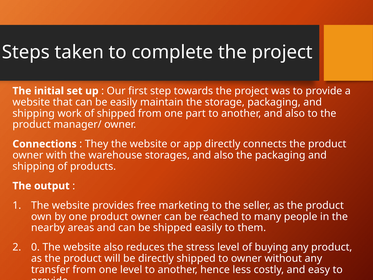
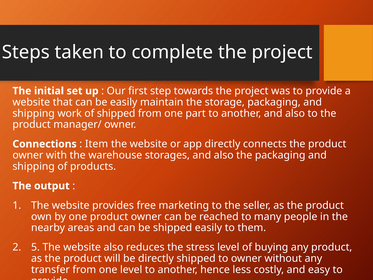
They: They -> Item (97, 144)
0: 0 -> 5 (35, 247)
